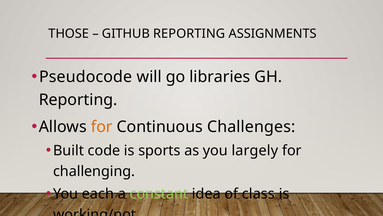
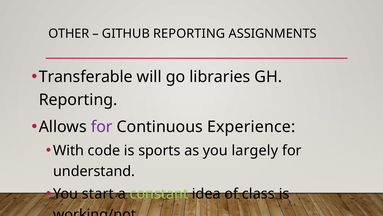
THOSE: THOSE -> OTHER (69, 34)
Pseudocode: Pseudocode -> Transferable (86, 77)
for colour: orange -> purple (102, 127)
Challenges: Challenges -> Experience (251, 127)
Built: Built -> With (69, 150)
challenging: challenging -> understand (94, 171)
each: each -> start (98, 193)
